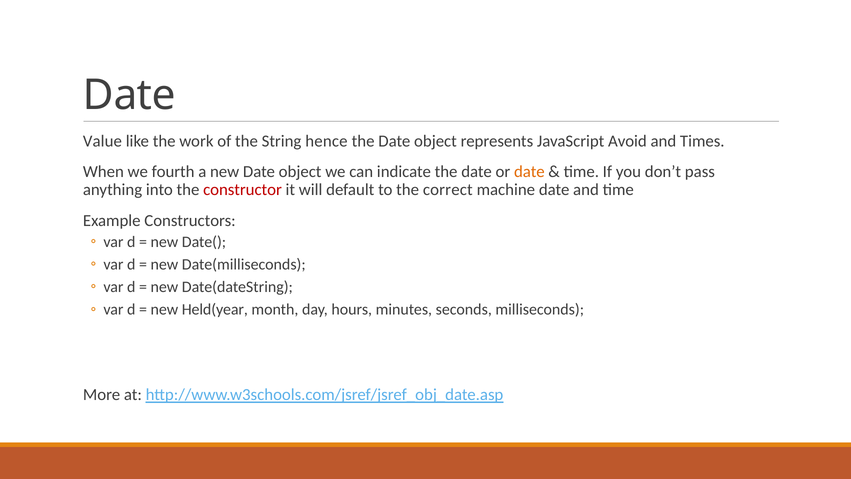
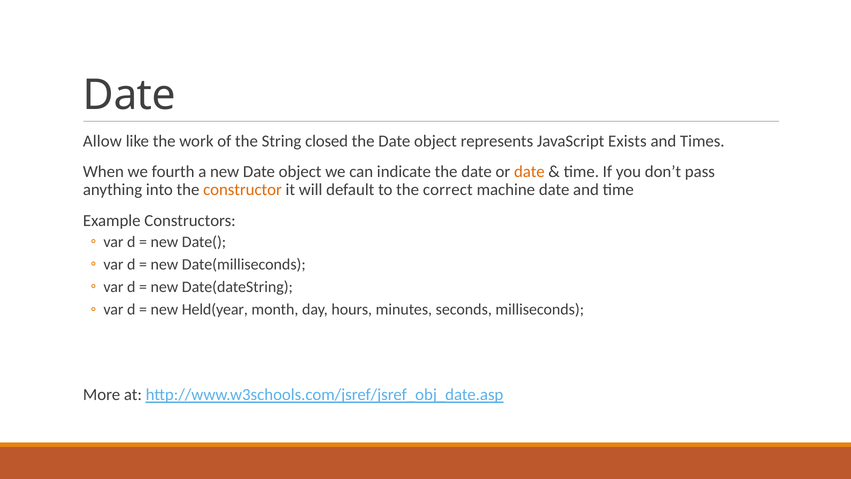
Value: Value -> Allow (102, 141)
hence: hence -> closed (327, 141)
Avoid: Avoid -> Exists (627, 141)
constructor colour: red -> orange (243, 190)
